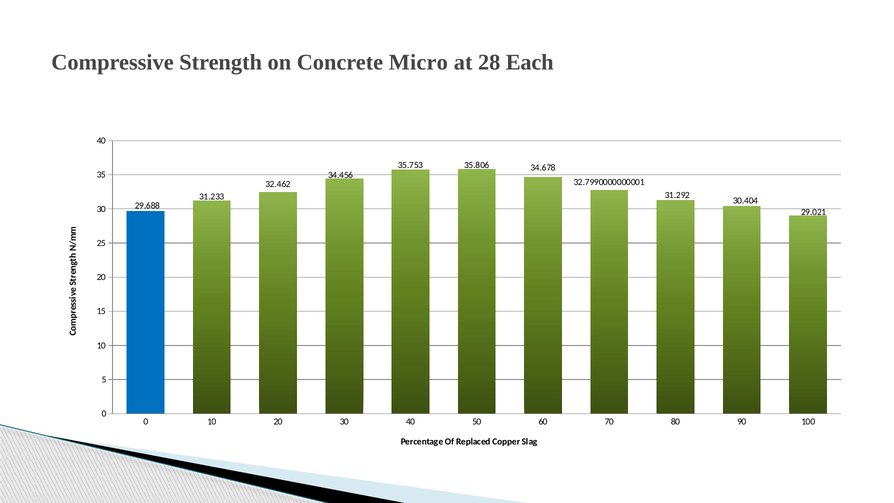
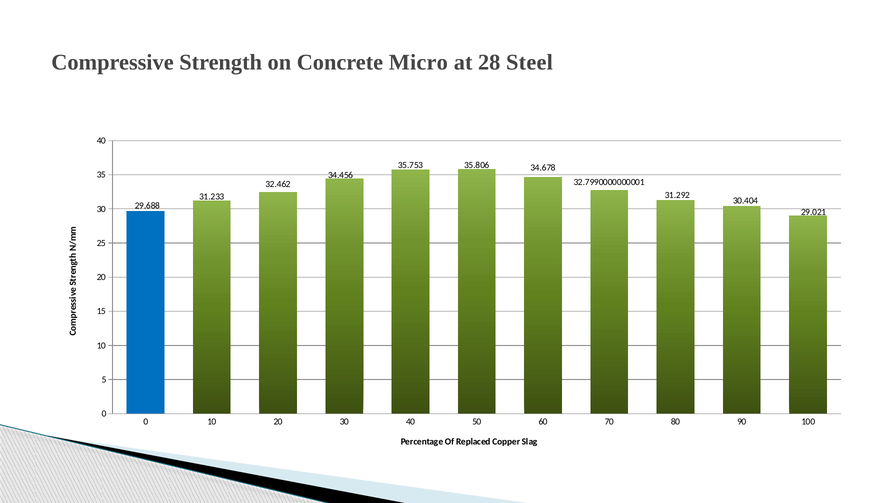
Each: Each -> Steel (529, 62)
